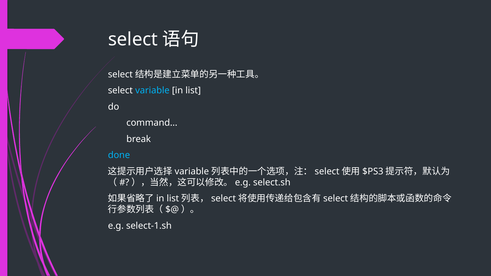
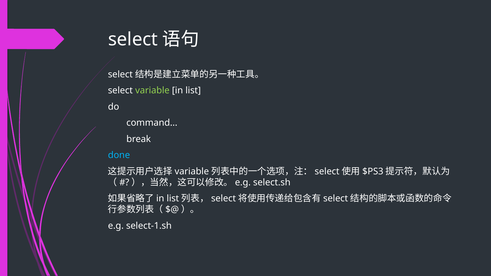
variable colour: light blue -> light green (152, 91)
